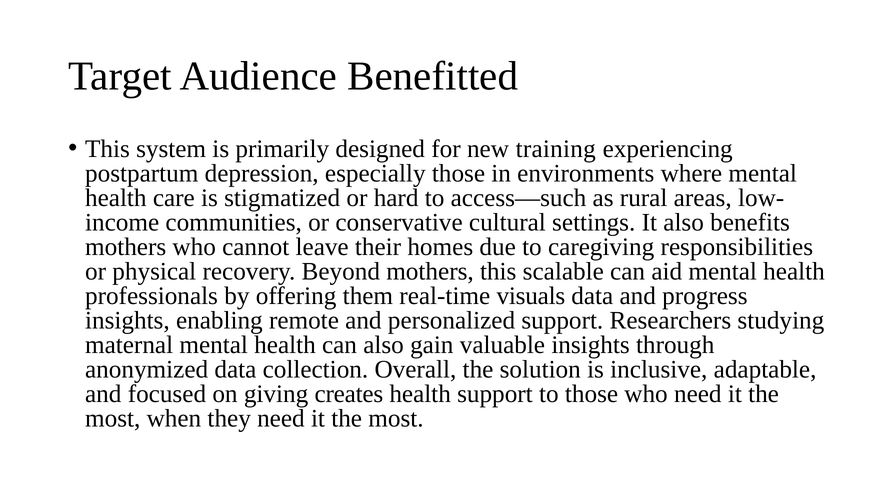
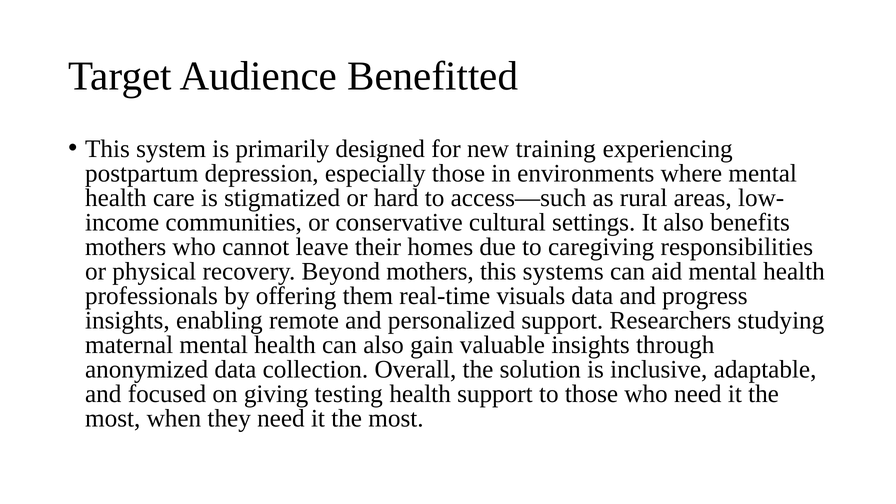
scalable: scalable -> systems (563, 271)
creates: creates -> testing (349, 394)
